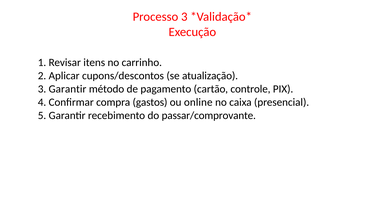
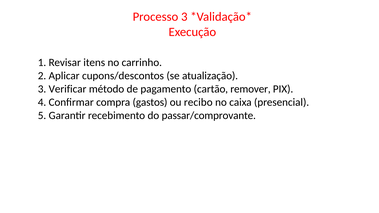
3 Garantir: Garantir -> Verificar (68, 89)
controle: controle -> remover (251, 89)
online: online -> recibo (198, 102)
